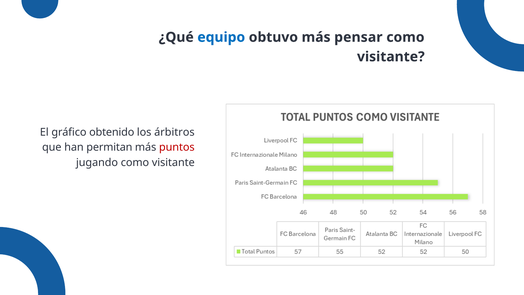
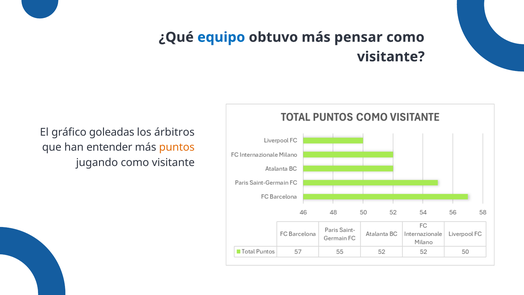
obtenido: obtenido -> goleadas (112, 132)
permitan: permitan -> entender (109, 147)
puntos colour: red -> orange (177, 147)
